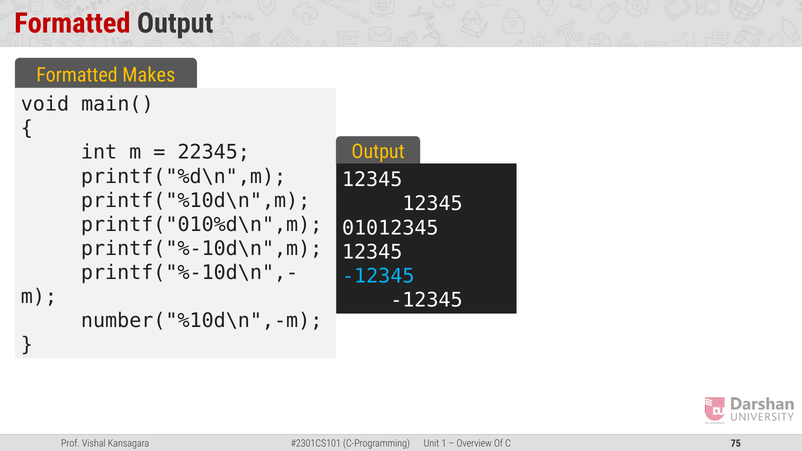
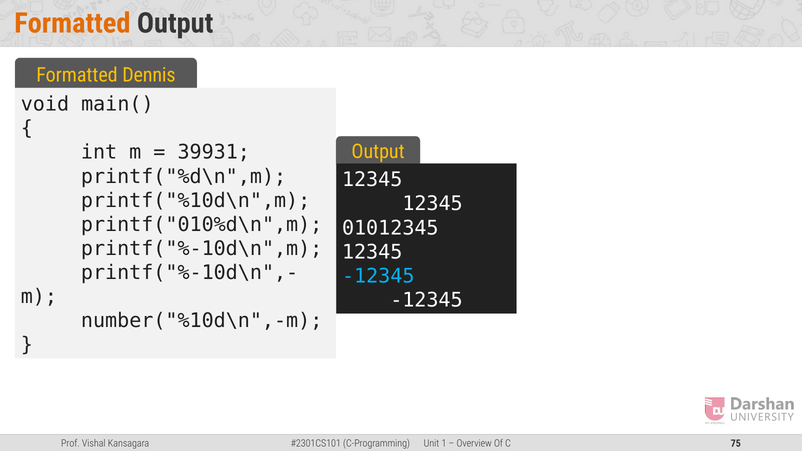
Formatted colour: red -> orange (72, 23)
Makes: Makes -> Dennis (149, 75)
22345: 22345 -> 39931 (214, 152)
